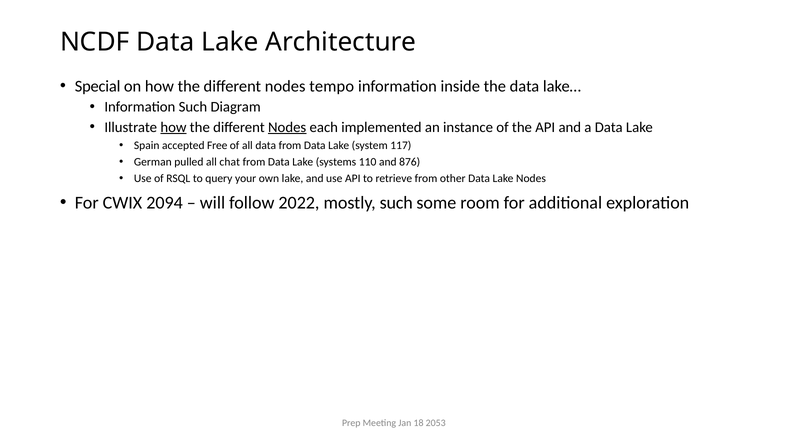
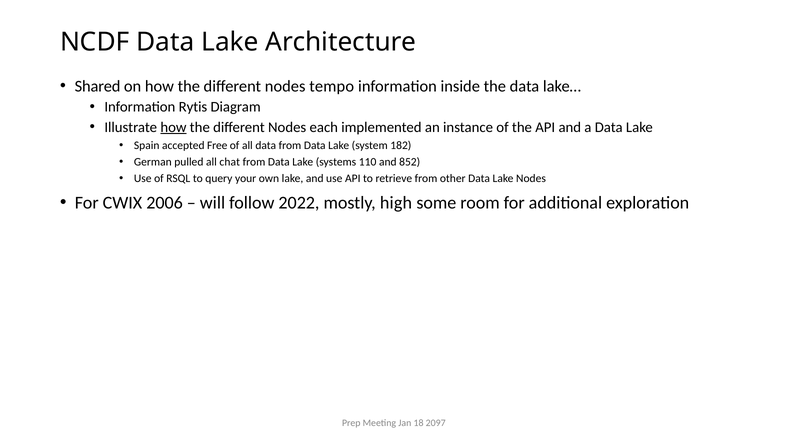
Special: Special -> Shared (98, 86)
Information Such: Such -> Rytis (193, 107)
Nodes underline: present -> none (287, 127)
117: 117 -> 182 (401, 146)
876: 876 -> 852 (410, 162)
2094: 2094 -> 2006 (165, 203)
mostly such: such -> high (396, 203)
2053: 2053 -> 2097 (436, 423)
